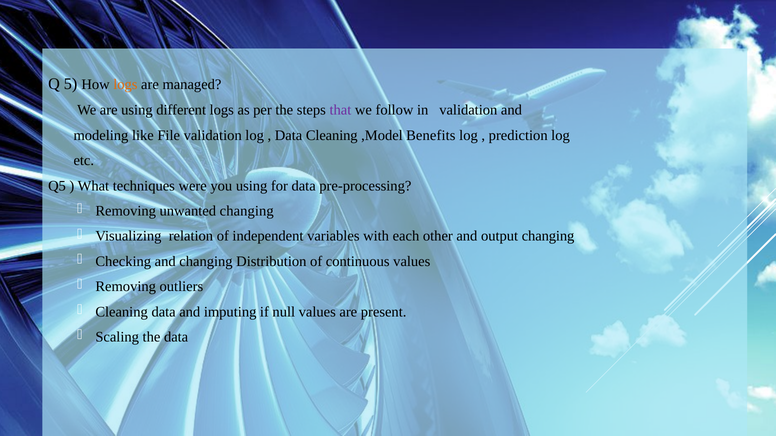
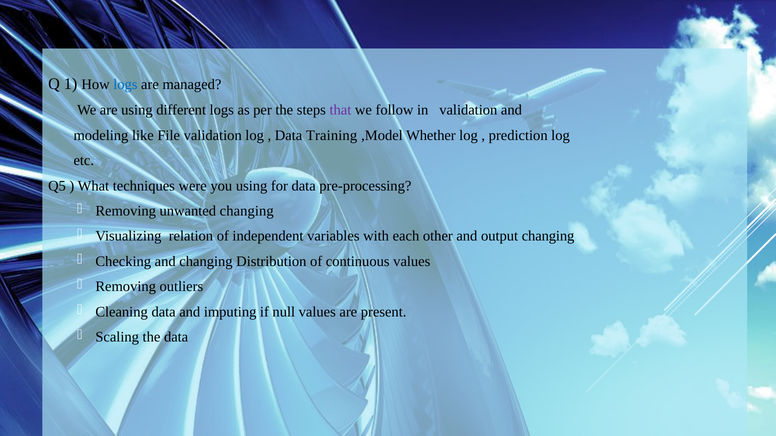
5: 5 -> 1 (71, 84)
logs colour: orange -> blue (125, 85)
Data Cleaning: Cleaning -> Training (332, 135)
Benefits: Benefits -> Whether (431, 135)
